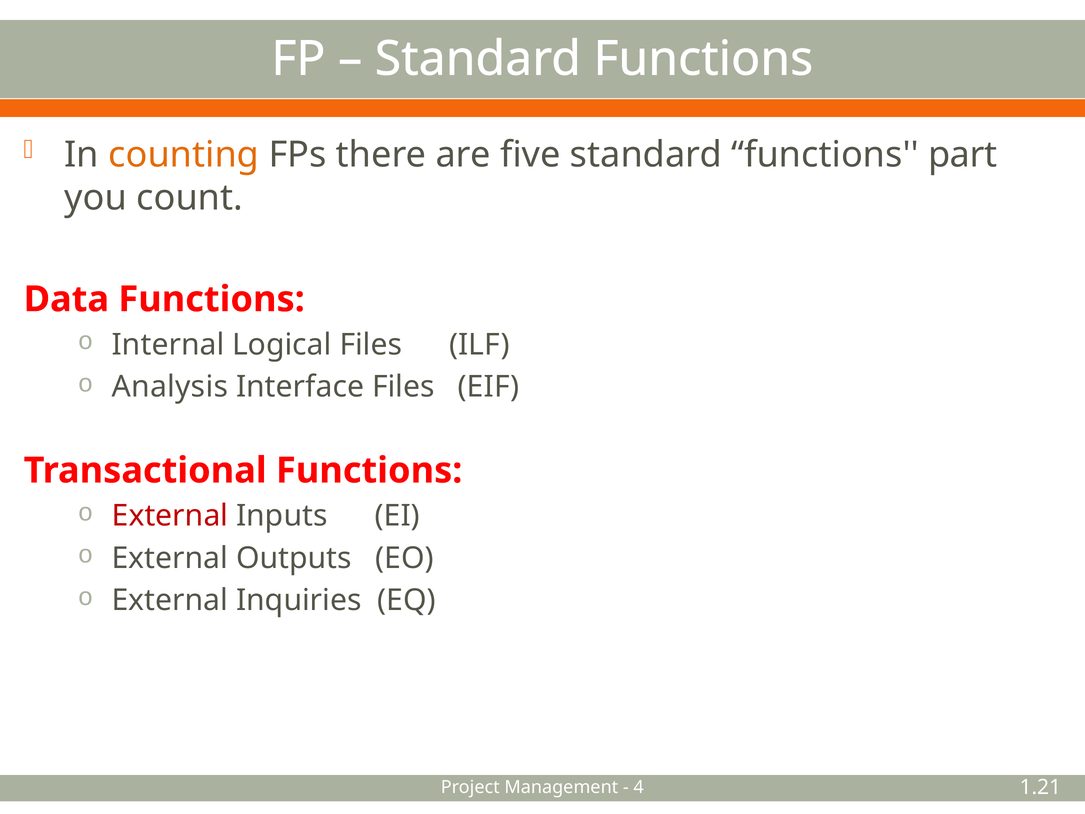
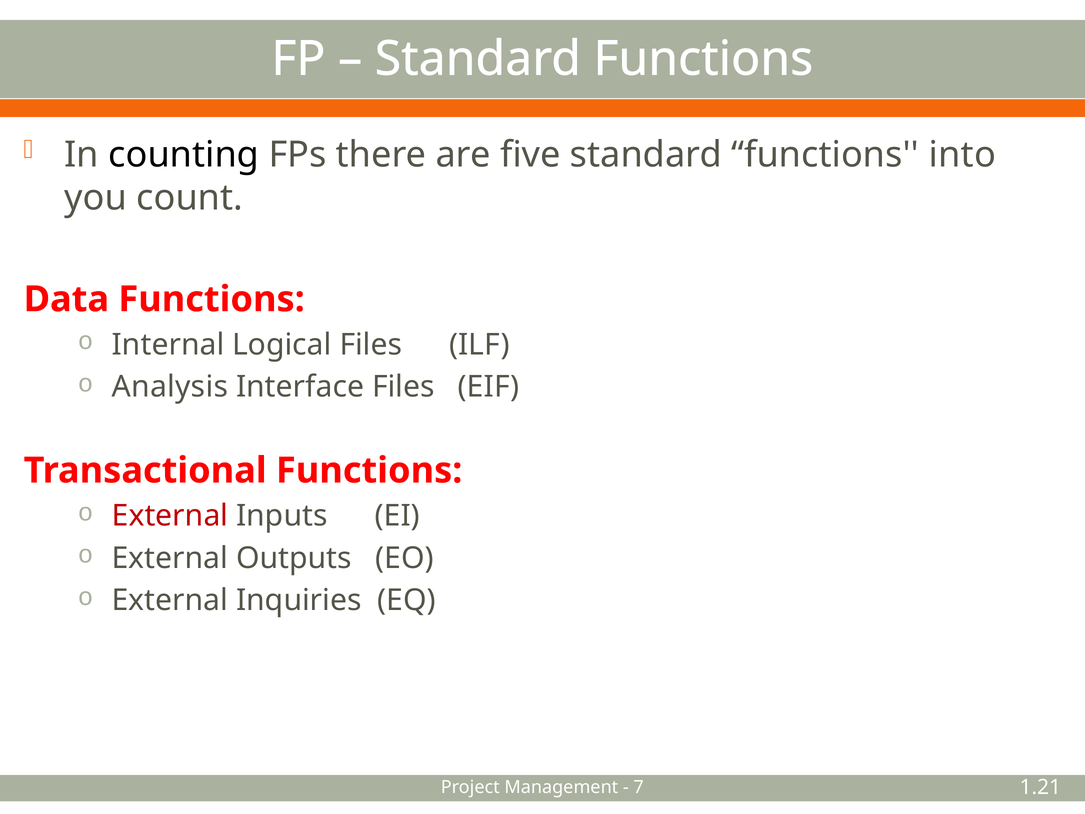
counting colour: orange -> black (184, 155)
part: part -> into (962, 155)
4: 4 -> 7 (639, 787)
